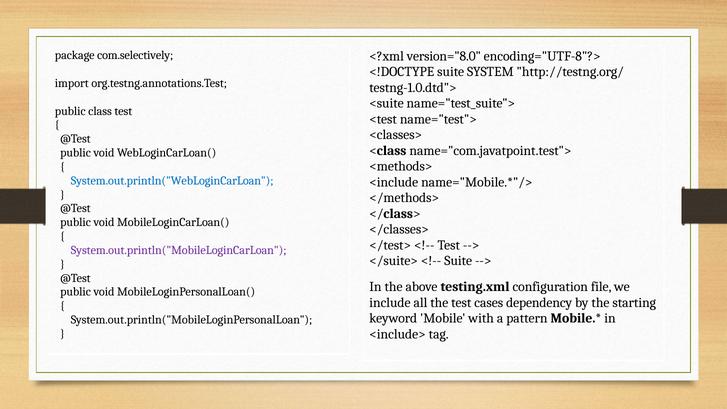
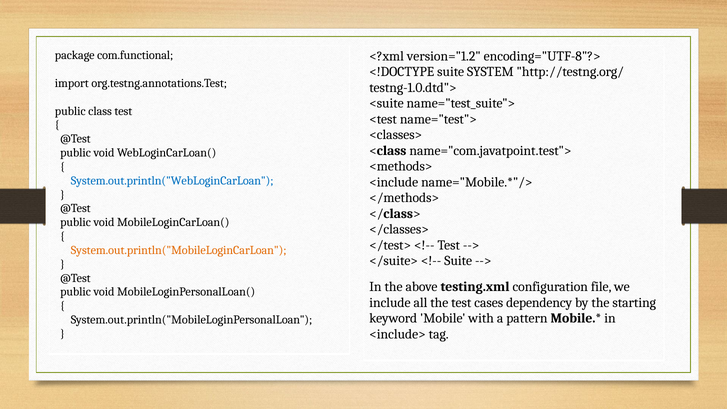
com.selectively: com.selectively -> com.functional (135, 55)
version="8.0: version="8.0 -> version="1.2 (444, 56)
System.out.println("MobileLoginCarLoan colour: purple -> orange (179, 250)
